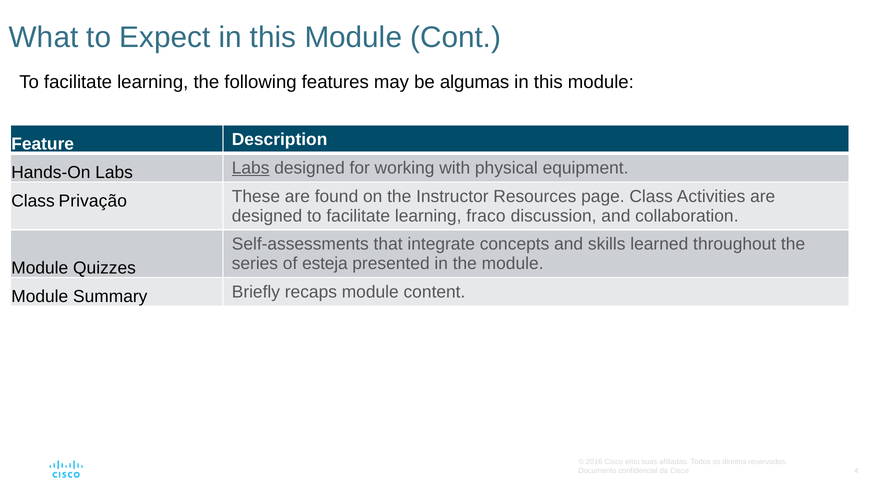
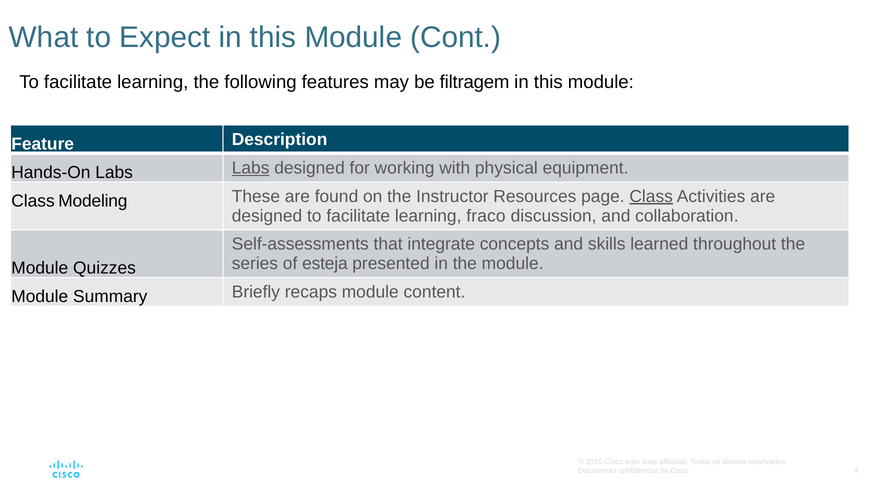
algumas: algumas -> filtragem (475, 82)
Privação: Privação -> Modeling (93, 201)
Class underline: none -> present (651, 196)
